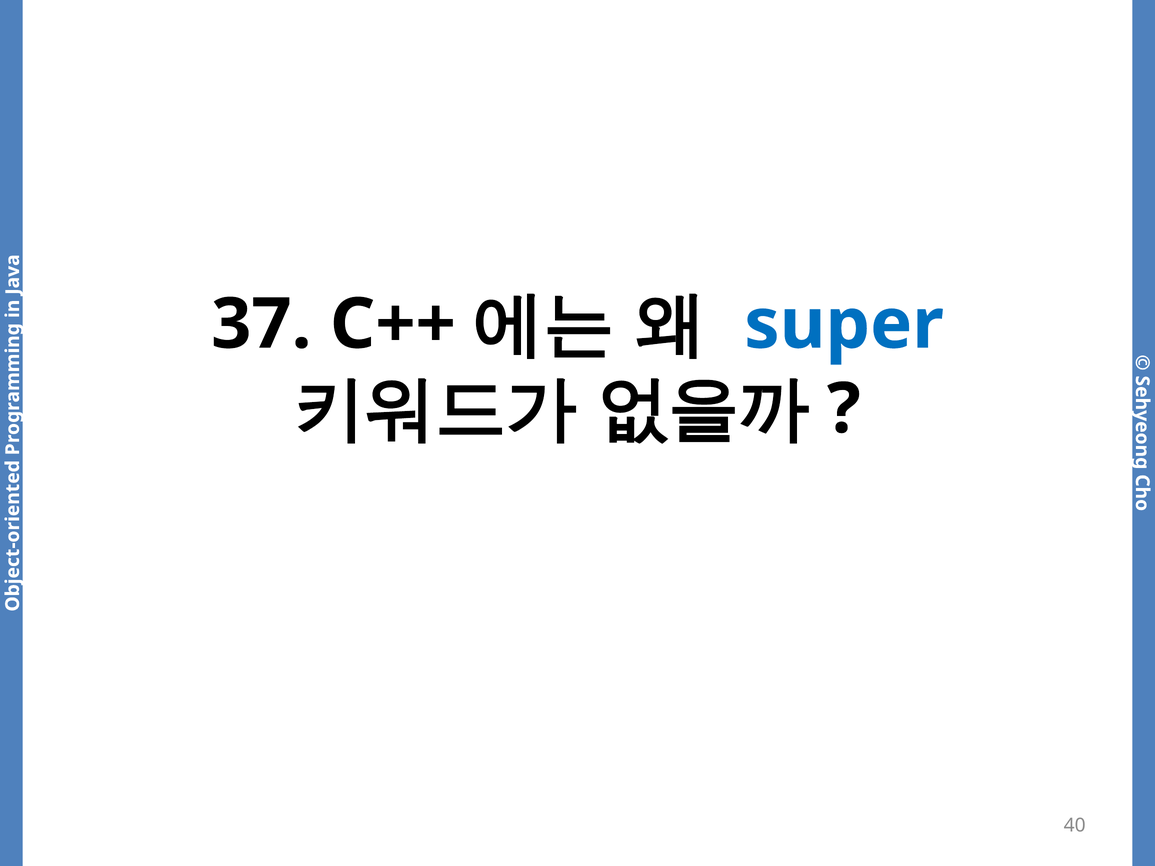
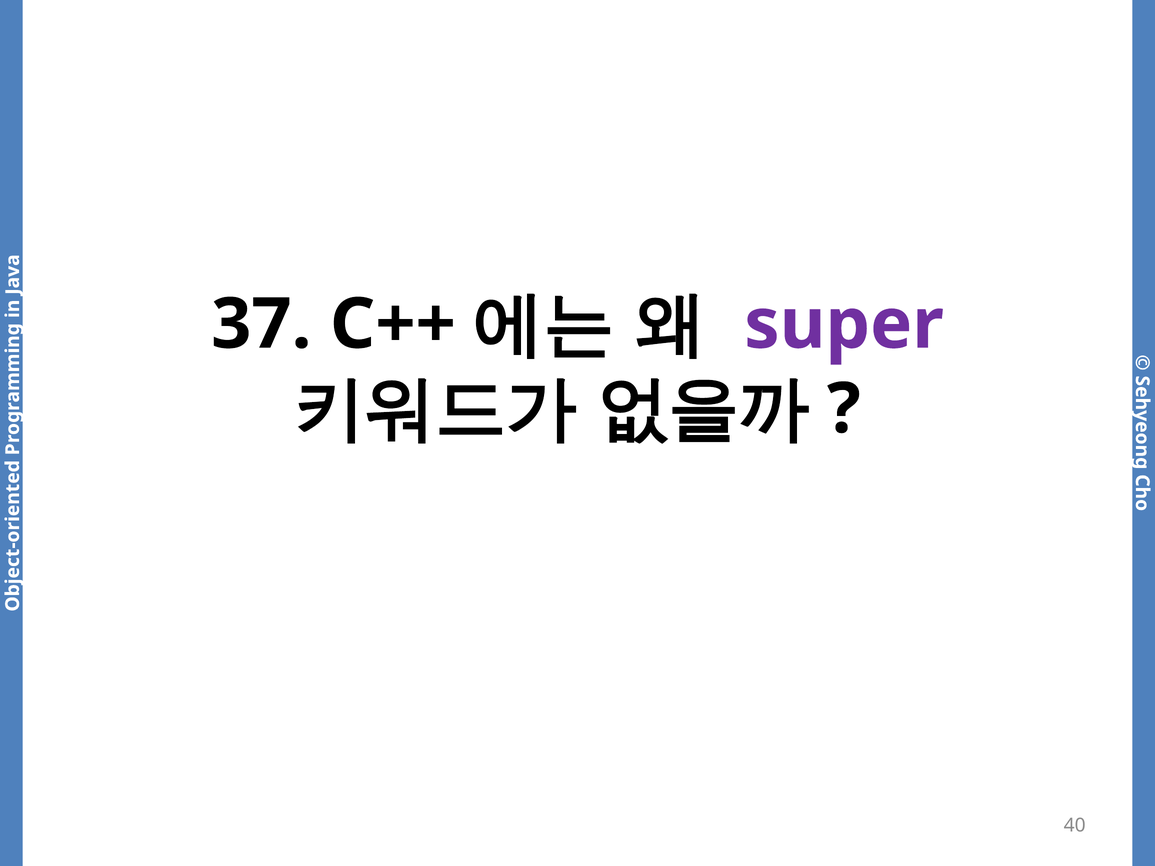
super colour: blue -> purple (844, 325)
